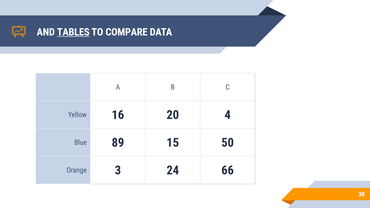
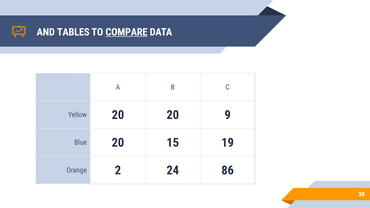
TABLES underline: present -> none (73, 32)
COMPARE underline: none -> present (126, 32)
Yellow 16: 16 -> 20 (118, 115)
4: 4 -> 9 (228, 115)
Blue 89: 89 -> 20 (118, 143)
50: 50 -> 19 (228, 143)
3: 3 -> 2 (118, 170)
66: 66 -> 86 (228, 170)
